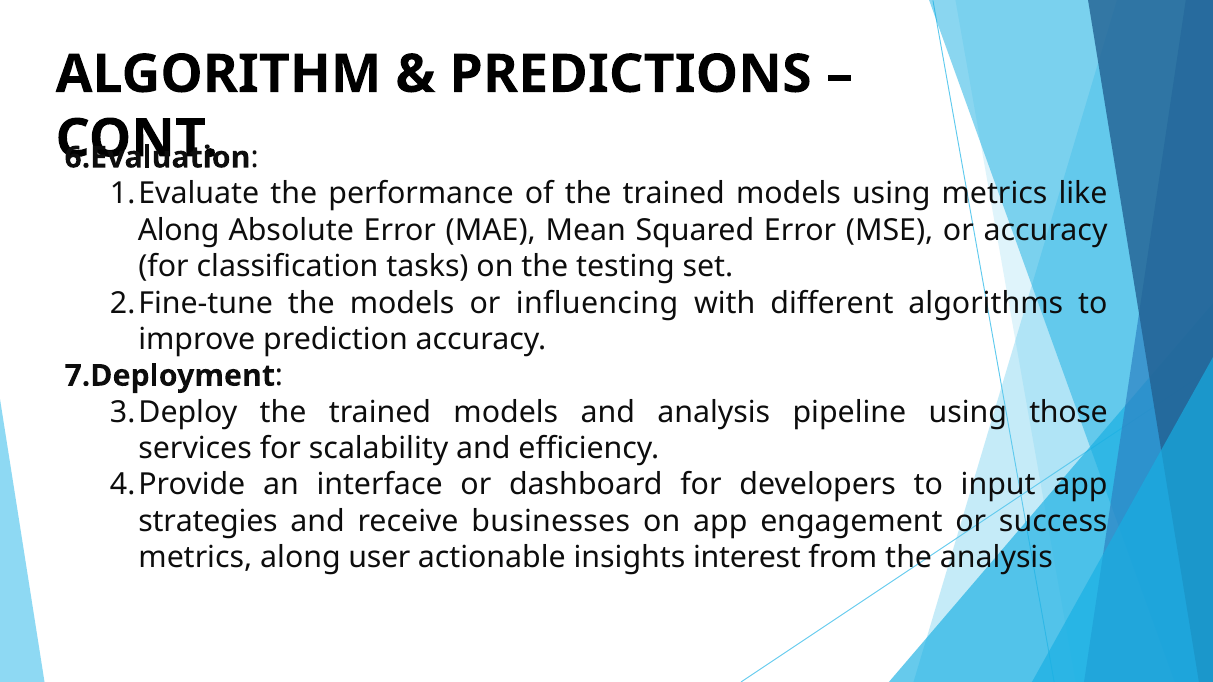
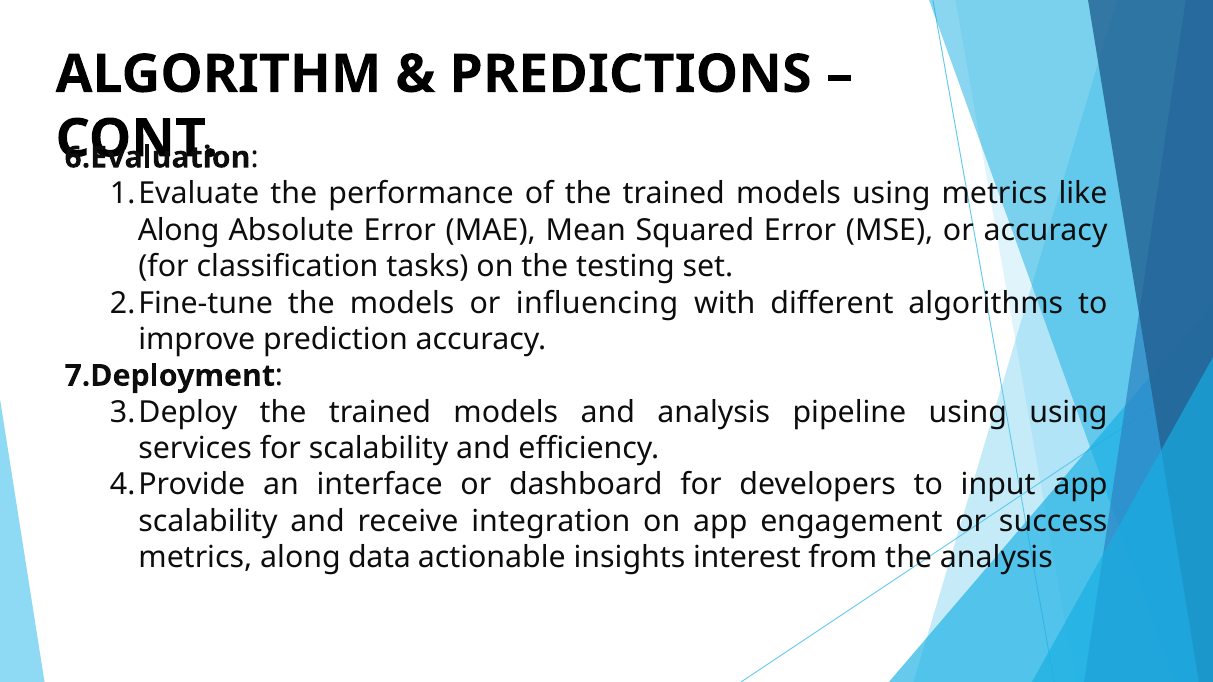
using those: those -> using (1068, 412)
strategies: strategies -> scalability (208, 521)
businesses: businesses -> integration (551, 521)
user: user -> data (379, 558)
